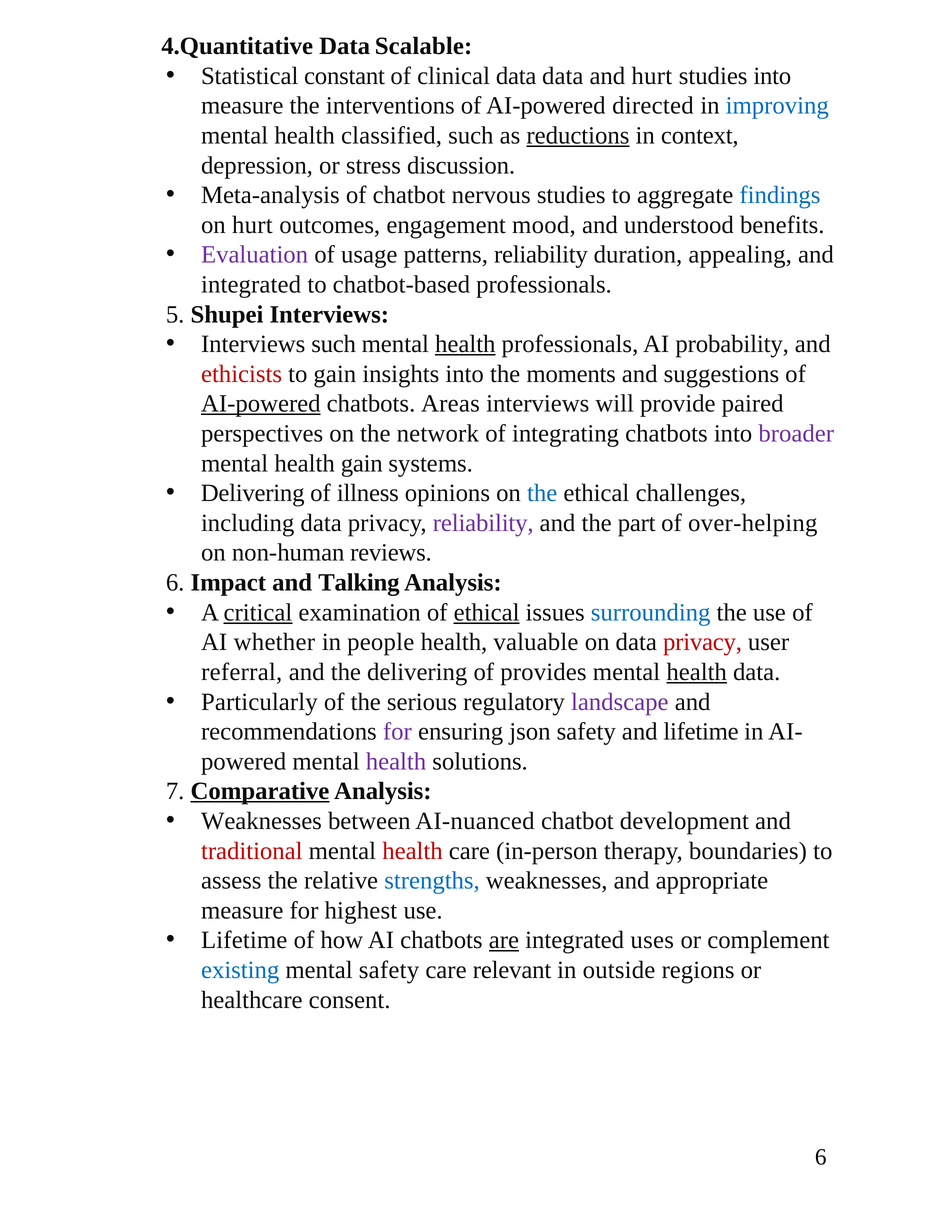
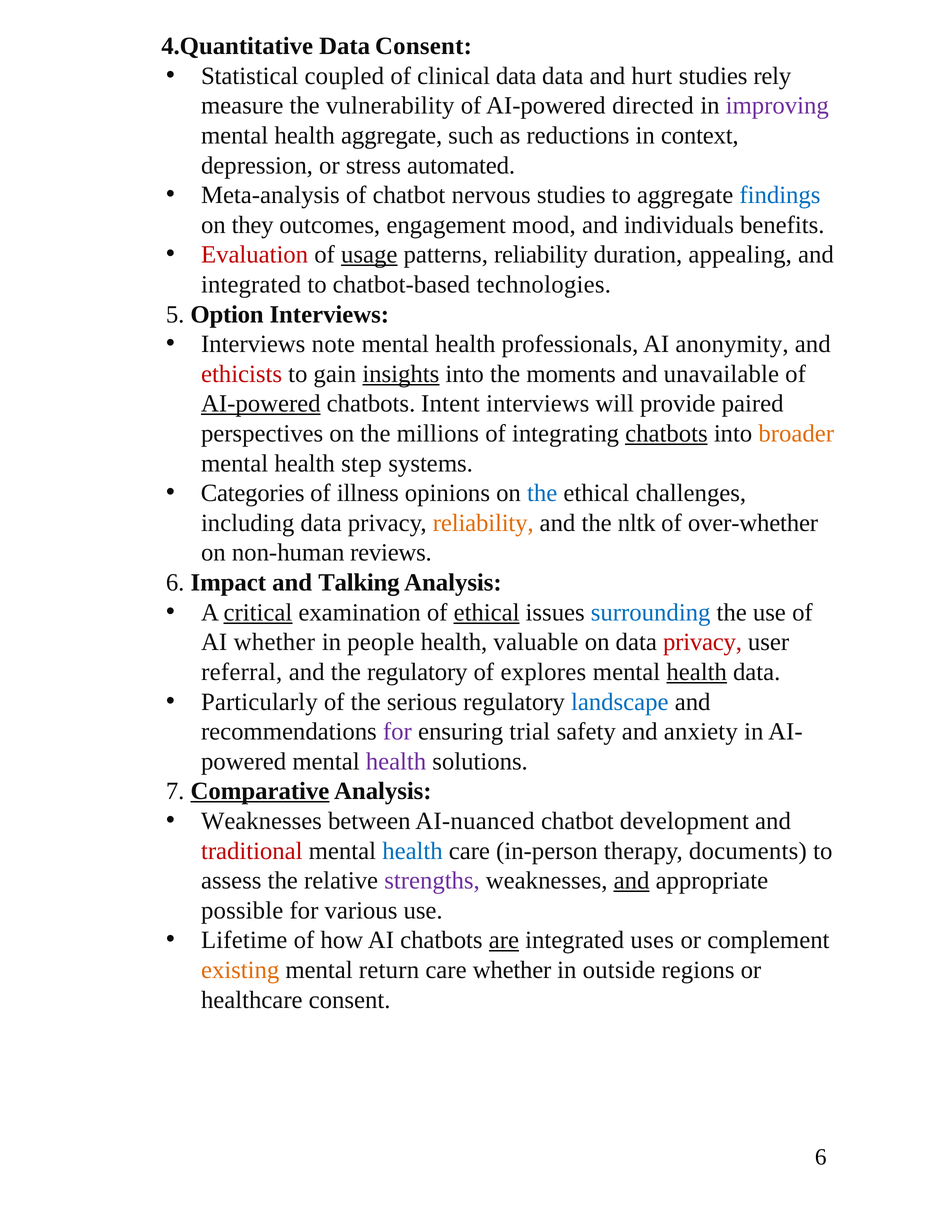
Data Scalable: Scalable -> Consent (423, 46)
constant: constant -> coupled (344, 76)
studies into: into -> rely (772, 76)
interventions: interventions -> vulnerability (390, 106)
improving colour: blue -> purple (777, 106)
health classified: classified -> aggregate (392, 135)
reductions underline: present -> none (578, 135)
discussion: discussion -> automated (461, 165)
on hurt: hurt -> they (253, 225)
understood: understood -> individuals (679, 225)
Evaluation colour: purple -> red (255, 255)
usage underline: none -> present (369, 255)
chatbot-based professionals: professionals -> technologies (544, 284)
Shupei: Shupei -> Option (227, 314)
Interviews such: such -> note (333, 344)
health underline: present -> none (465, 344)
probability: probability -> anonymity (732, 344)
insights underline: none -> present (401, 374)
suggestions: suggestions -> unavailable (721, 374)
Areas: Areas -> Intent (450, 404)
network: network -> millions (438, 433)
chatbots underline: none -> present (666, 433)
broader colour: purple -> orange (796, 433)
health gain: gain -> step (362, 463)
Delivering: Delivering -> Categories (253, 493)
reliability colour: purple -> orange (483, 523)
part: part -> nltk (637, 523)
over-helping: over-helping -> over-whether (753, 523)
the delivering: delivering -> regulatory (417, 672)
provides: provides -> explores (543, 672)
landscape colour: purple -> blue (620, 701)
json: json -> trial (530, 731)
and lifetime: lifetime -> anxiety (701, 731)
health colour: red -> blue (412, 850)
boundaries: boundaries -> documents (748, 850)
strengths colour: blue -> purple (432, 880)
and underline: none -> present (632, 880)
measure: measure -> possible (242, 910)
highest: highest -> various (361, 910)
existing colour: blue -> orange (240, 970)
mental safety: safety -> return (389, 970)
care relevant: relevant -> whether (512, 970)
